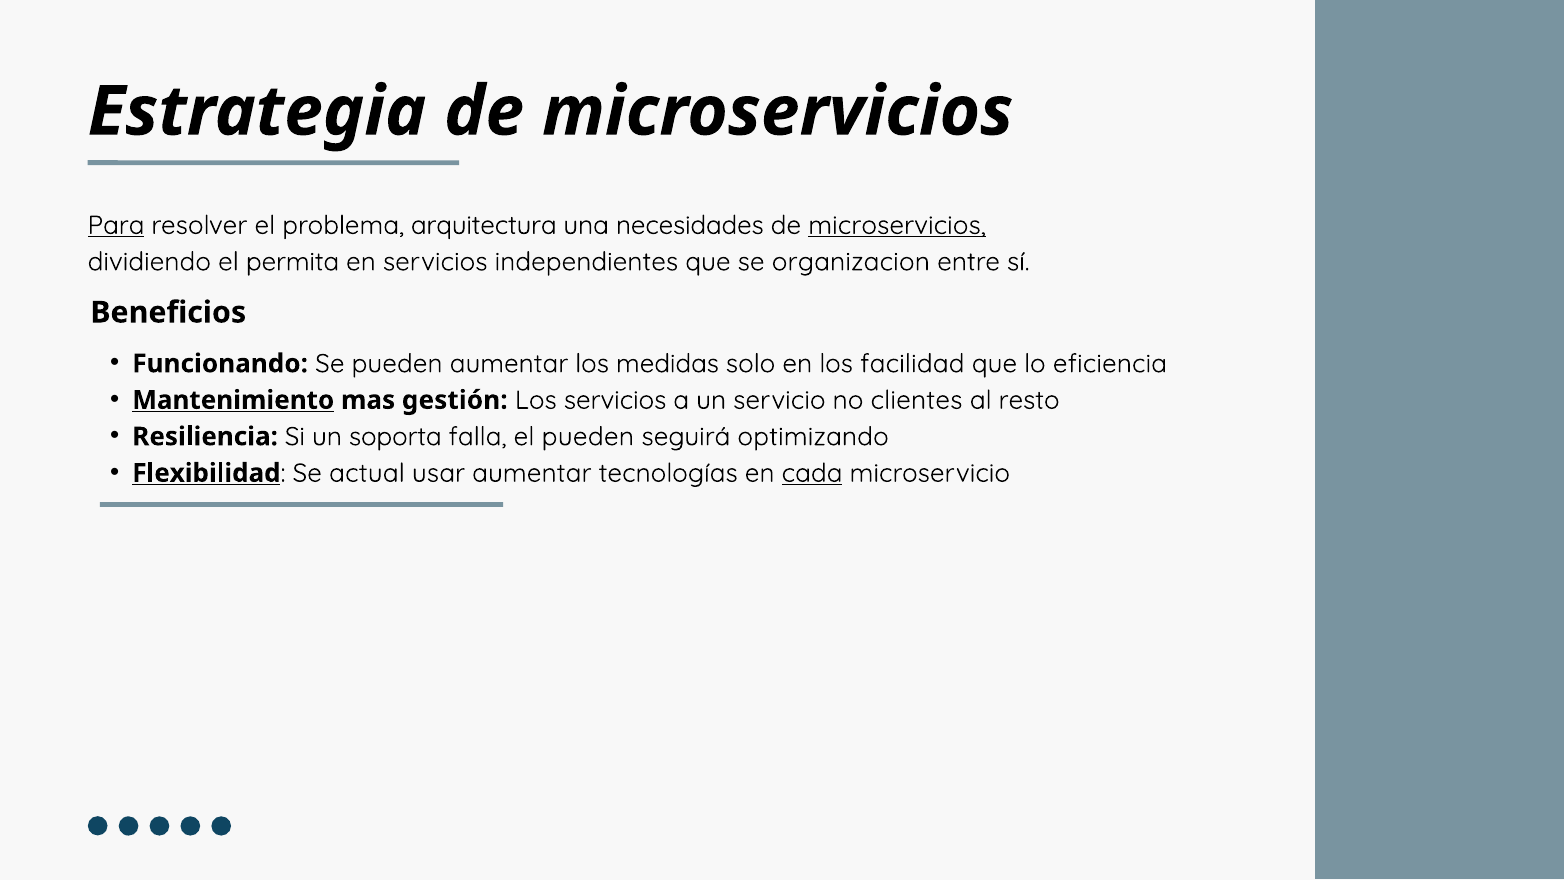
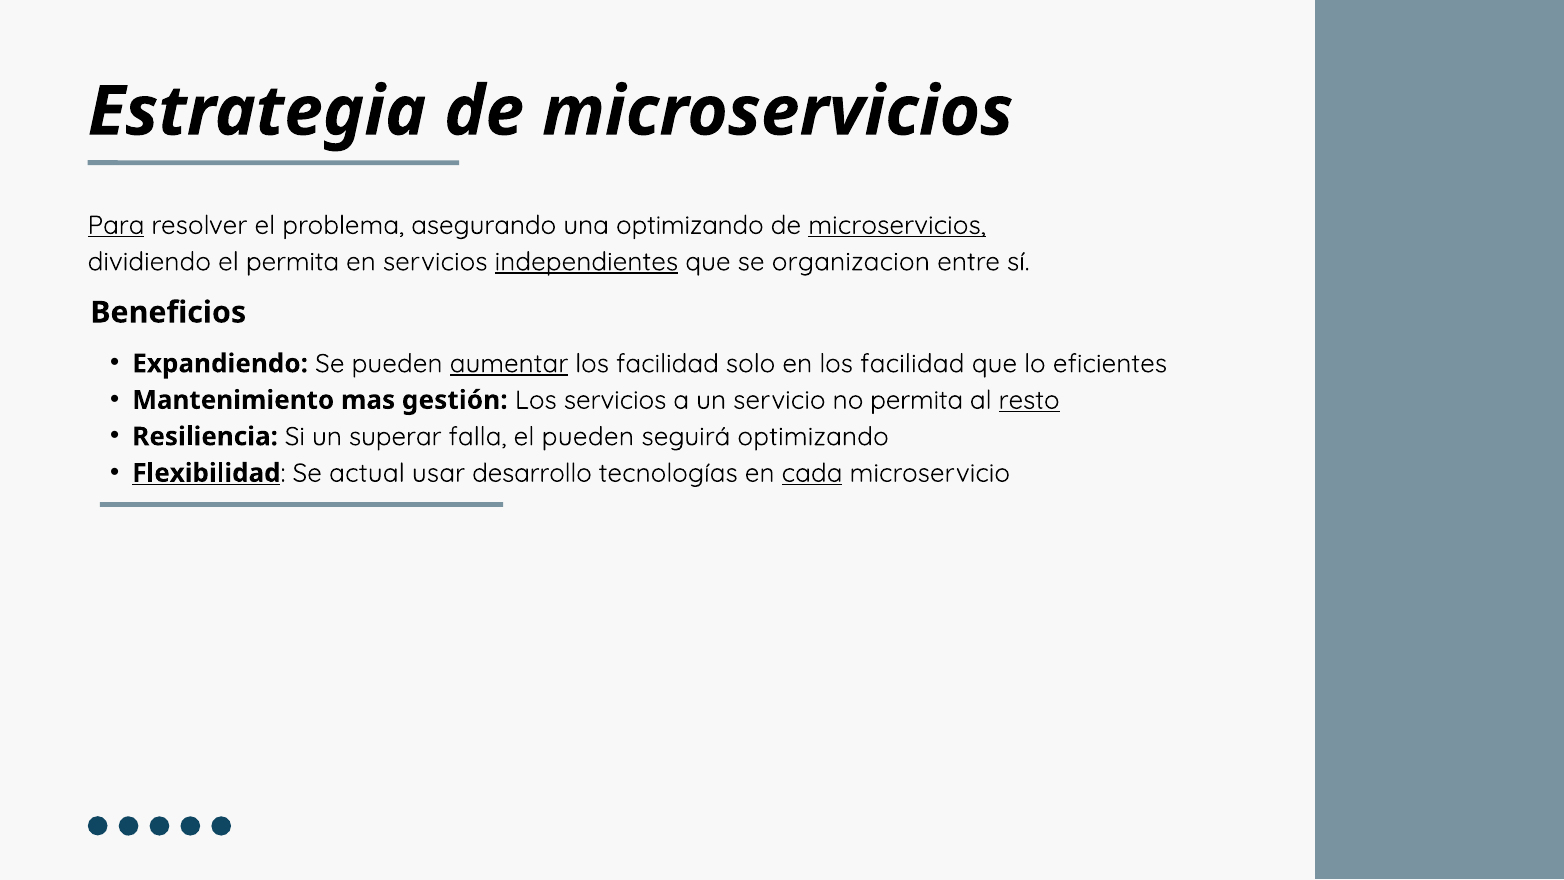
arquitectura: arquitectura -> asegurando (484, 225)
una necesidades: necesidades -> optimizando (690, 225)
independientes underline: none -> present (586, 262)
Funcionando: Funcionando -> Expandiendo (220, 364)
aumentar underline: none -> present (509, 364)
medidas: medidas -> facilidad (667, 364)
eficiencia: eficiencia -> eficientes (1110, 364)
Mantenimiento underline: present -> none (233, 400)
no clientes: clientes -> permita (917, 400)
resto underline: none -> present (1029, 400)
soporta: soporta -> superar (395, 437)
usar aumentar: aumentar -> desarrollo (532, 473)
